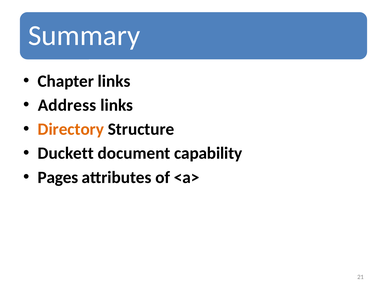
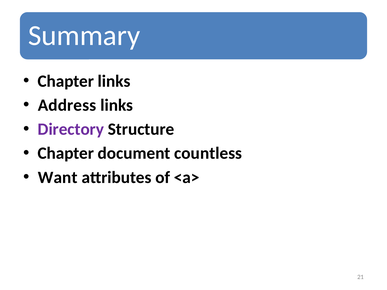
Directory colour: orange -> purple (71, 129)
Duckett: Duckett -> Chapter (66, 153)
capability: capability -> countless (208, 153)
Pages: Pages -> Want (58, 178)
